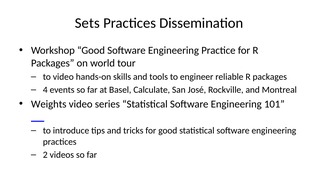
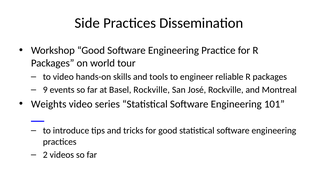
Sets: Sets -> Side (87, 23)
4: 4 -> 9 (45, 90)
Basel Calculate: Calculate -> Rockville (152, 90)
